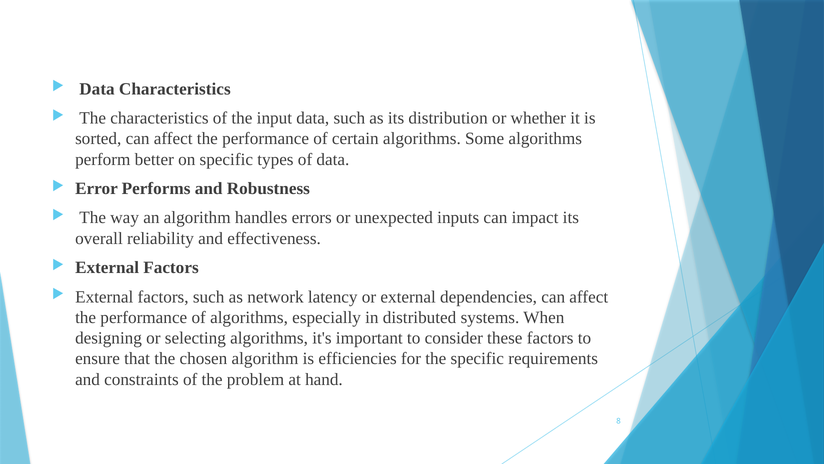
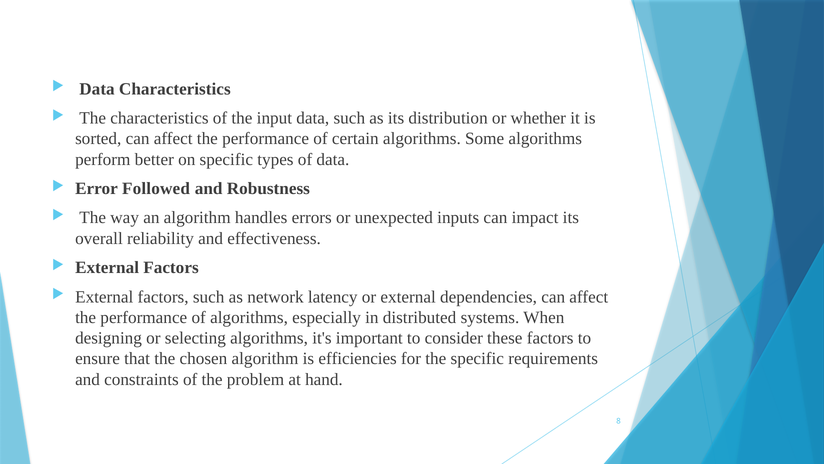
Performs: Performs -> Followed (156, 188)
